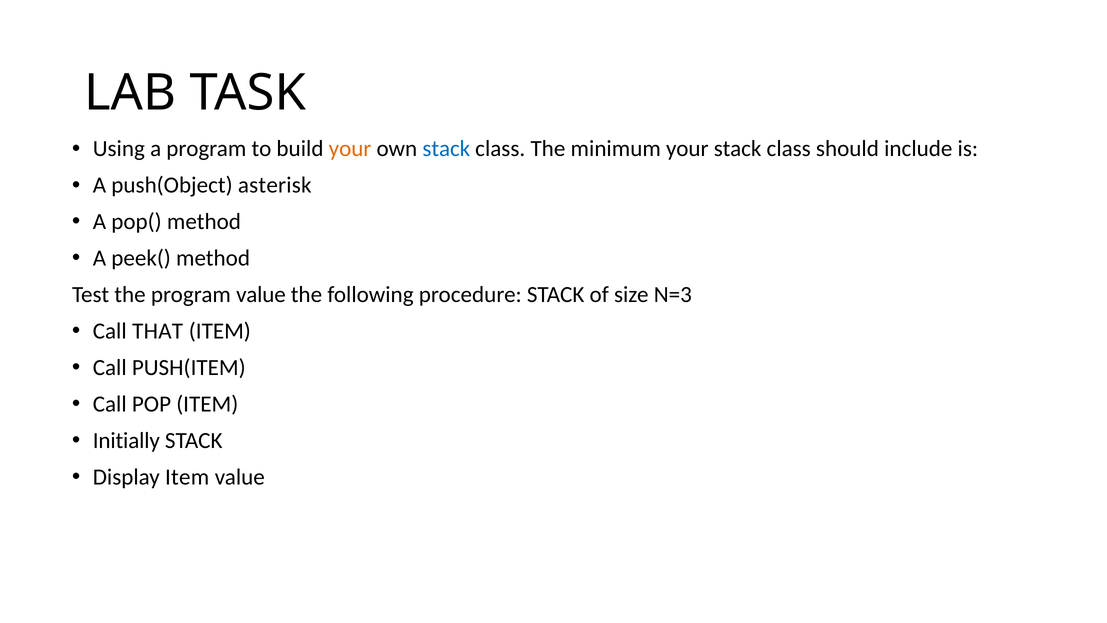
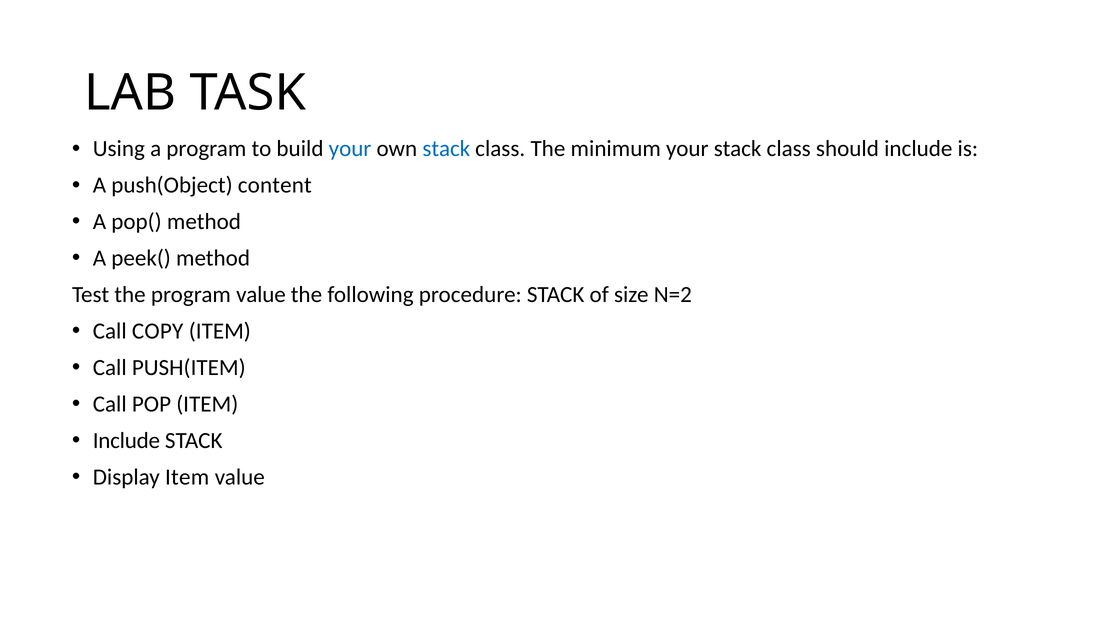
your colour: orange -> blue (350, 149)
asterisk: asterisk -> content (275, 185)
N=3: N=3 -> N=2 (673, 295)
THAT: THAT -> COPY (158, 331)
Initially: Initially -> Include (126, 440)
